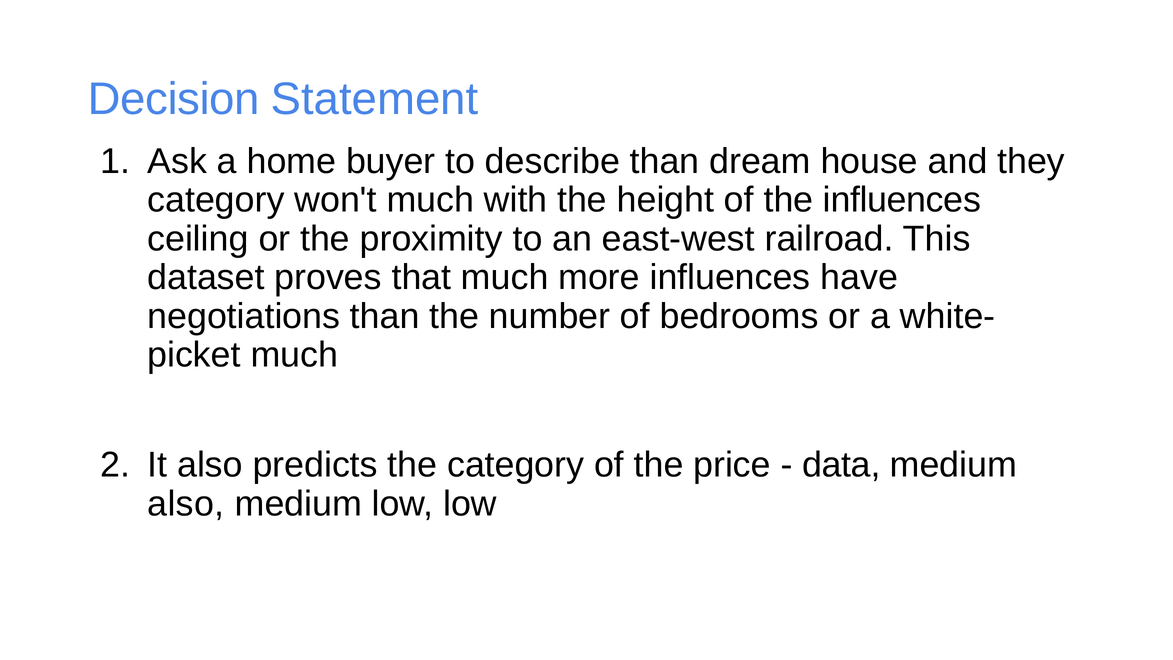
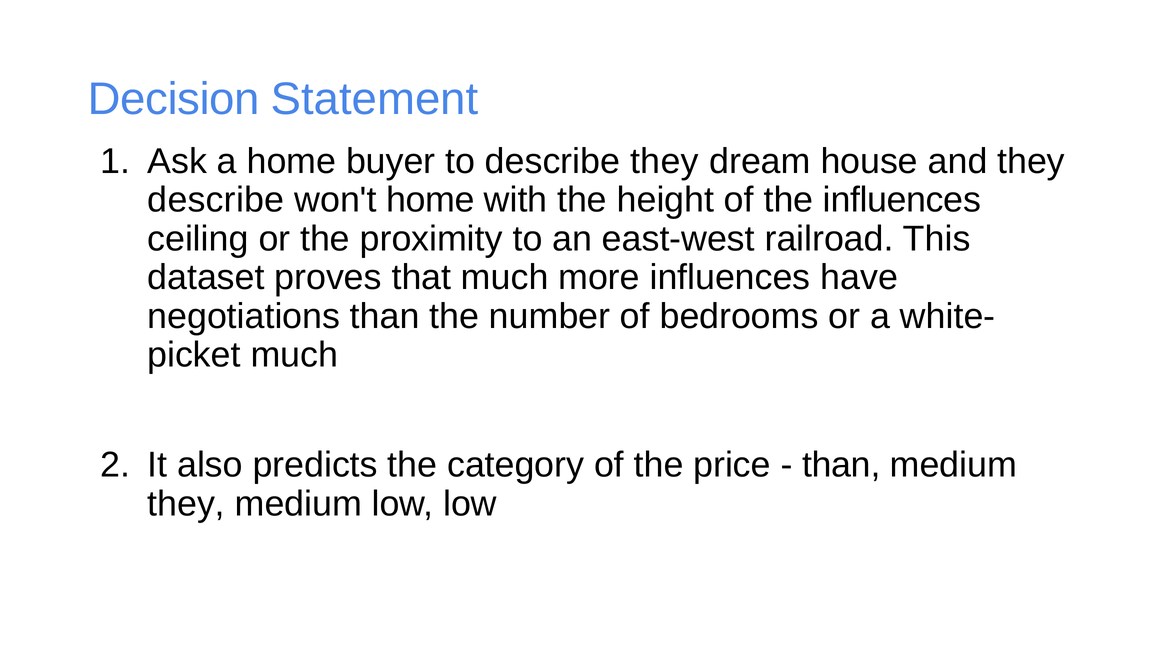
describe than: than -> they (664, 161)
category: category -> describe (216, 200)
won't much: much -> home (431, 200)
data: data -> than (841, 465)
also: also -> they (186, 504)
